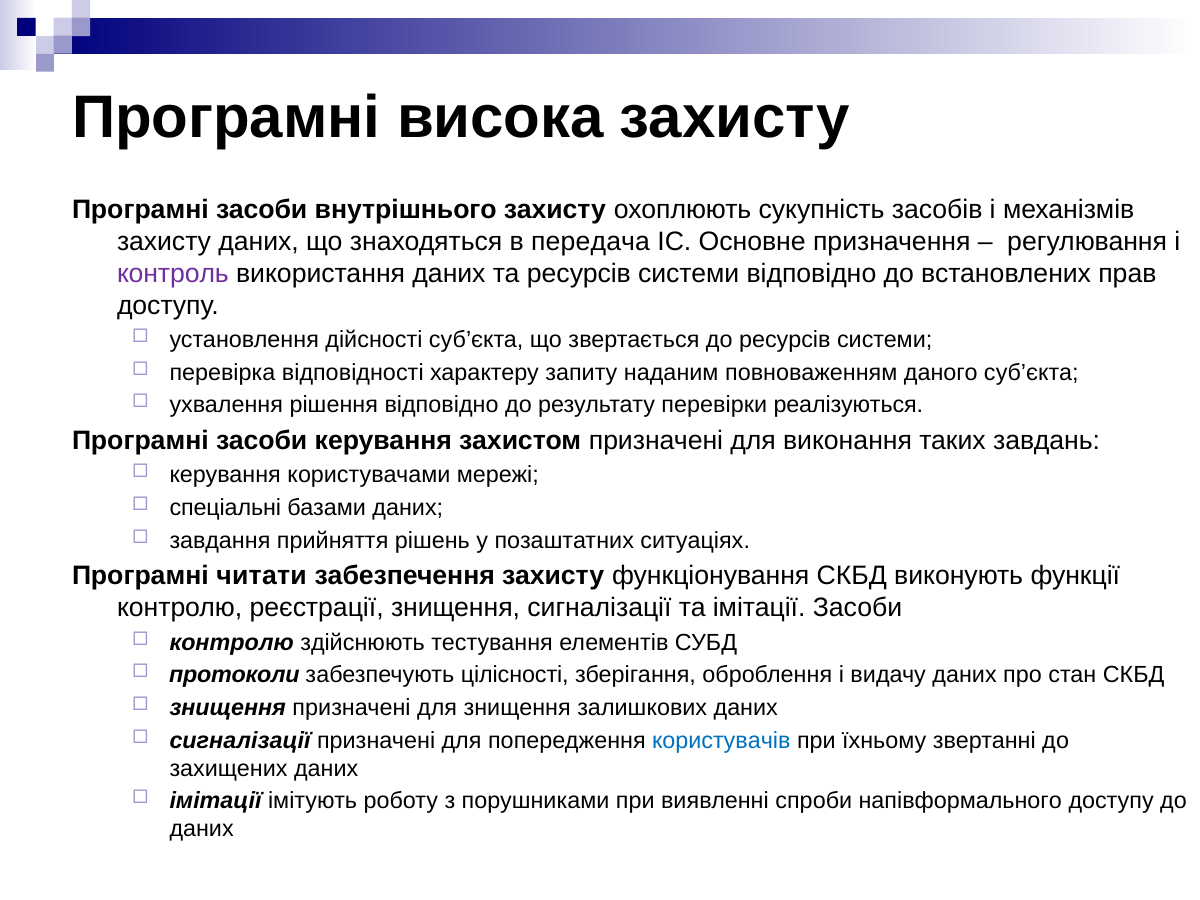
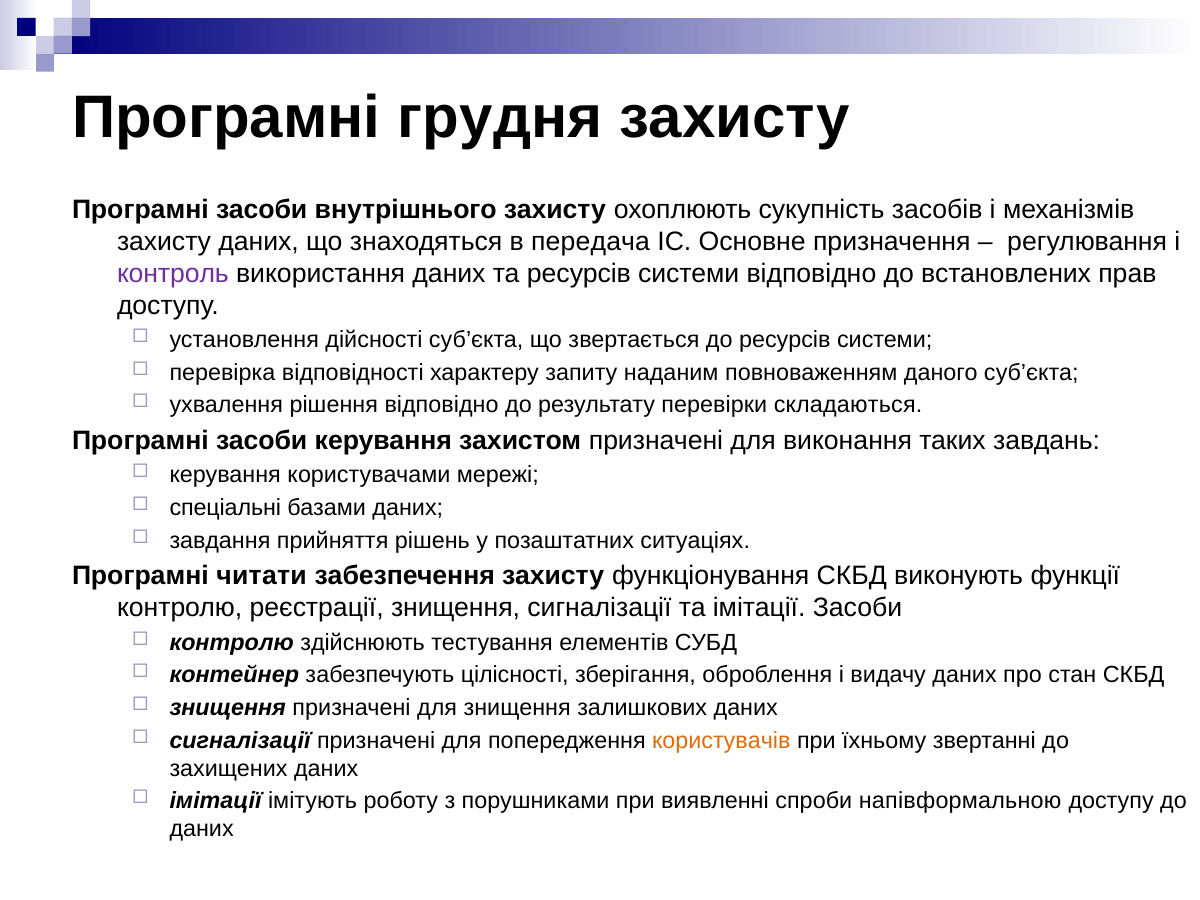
висока: висока -> грудня (500, 117)
реалізуються: реалізуються -> складаються (848, 405)
протоколи: протоколи -> контейнер (234, 675)
користувачів colour: blue -> orange (721, 741)
напівформального: напівформального -> напівформальною (960, 801)
